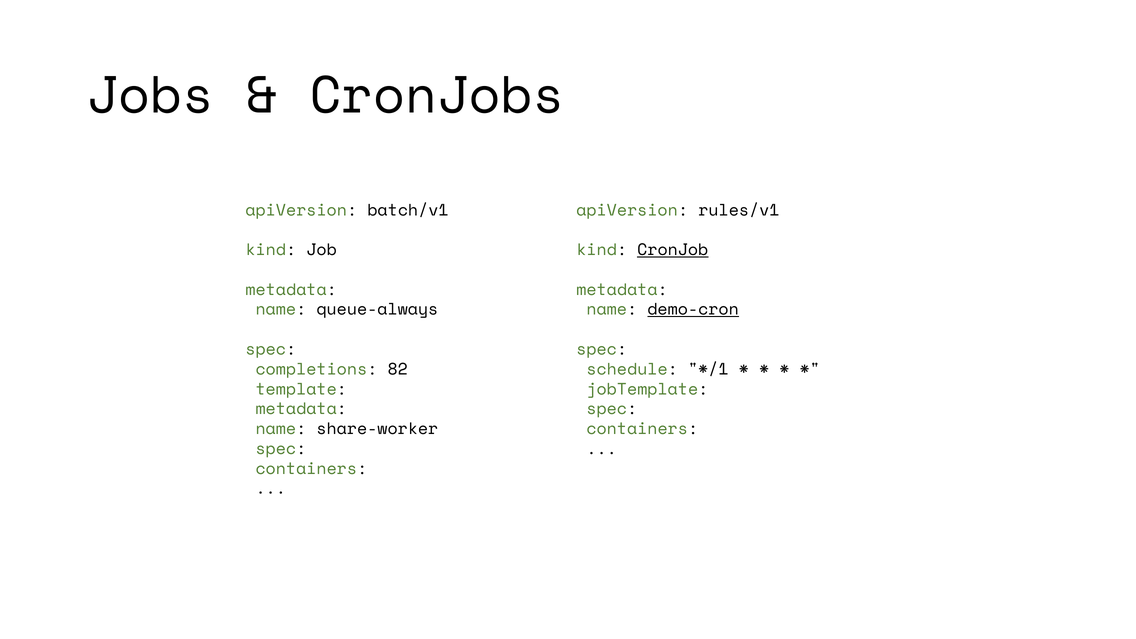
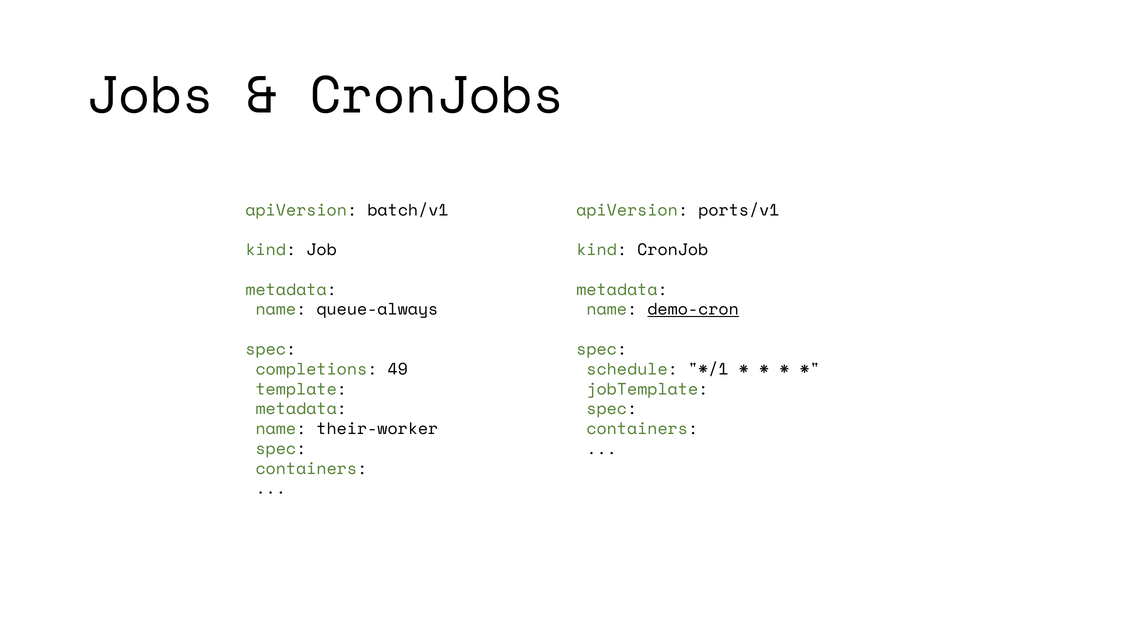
rules/v1: rules/v1 -> ports/v1 (739, 210)
CronJob underline: present -> none (673, 250)
82: 82 -> 49 (398, 369)
share-worker: share-worker -> their-worker (377, 429)
